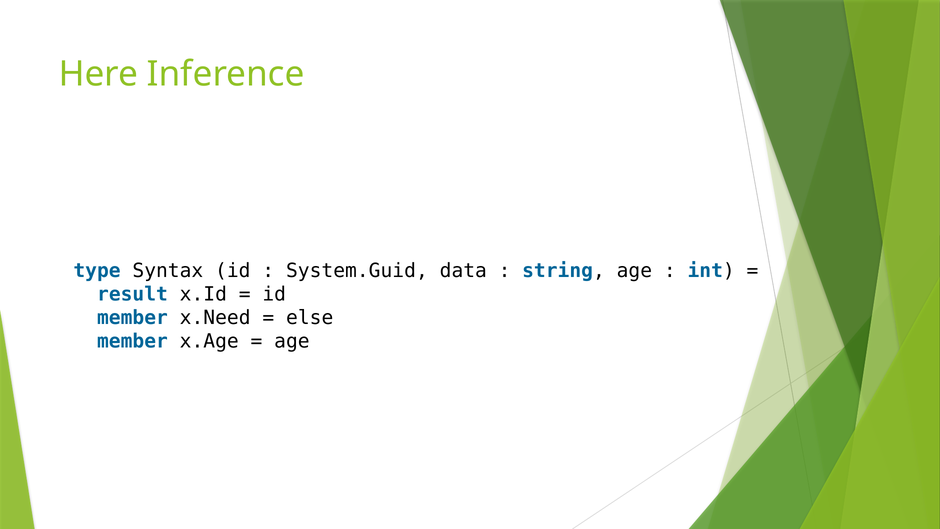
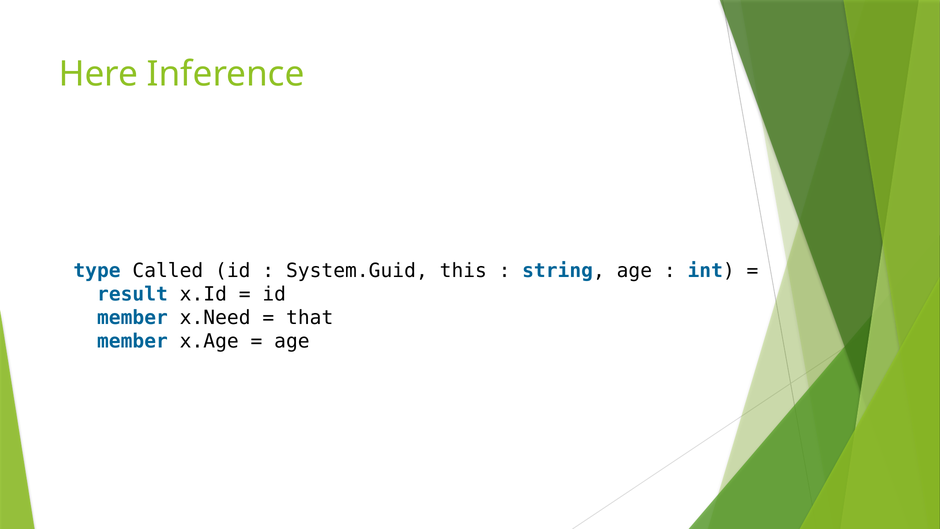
Syntax: Syntax -> Called (168, 270)
data: data -> this (463, 270)
else: else -> that (310, 317)
